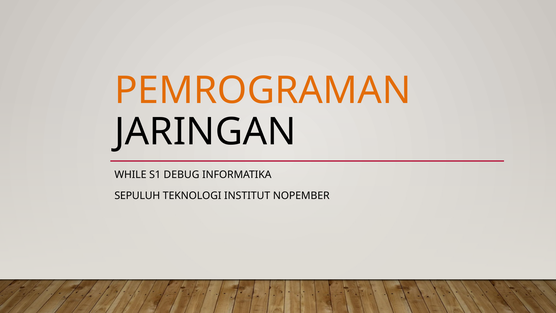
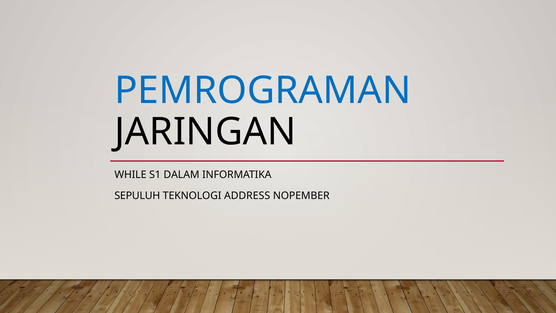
PEMROGRAMAN colour: orange -> blue (263, 90)
DEBUG: DEBUG -> DALAM (182, 175)
INSTITUT: INSTITUT -> ADDRESS (247, 195)
